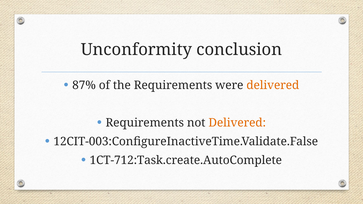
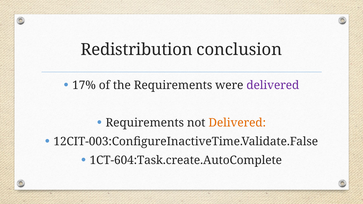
Unconformity: Unconformity -> Redistribution (137, 50)
87%: 87% -> 17% (84, 85)
delivered colour: orange -> purple (273, 85)
1CT-712:Task.create.AutoComplete: 1CT-712:Task.create.AutoComplete -> 1CT-604:Task.create.AutoComplete (186, 160)
